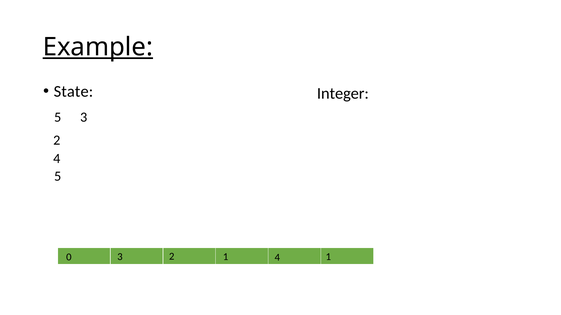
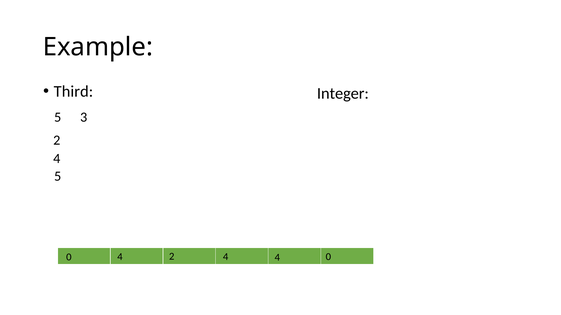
Example underline: present -> none (98, 47)
State: State -> Third (73, 92)
0 3: 3 -> 4 (120, 257)
2 1: 1 -> 4 (226, 257)
4 1: 1 -> 0 (328, 257)
